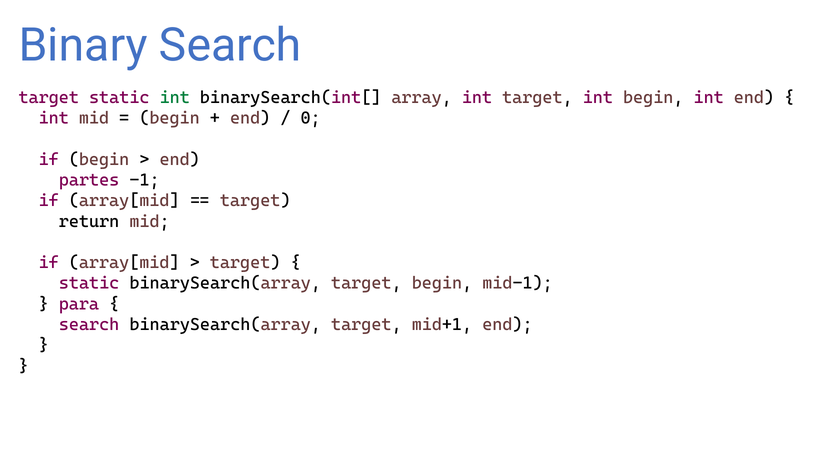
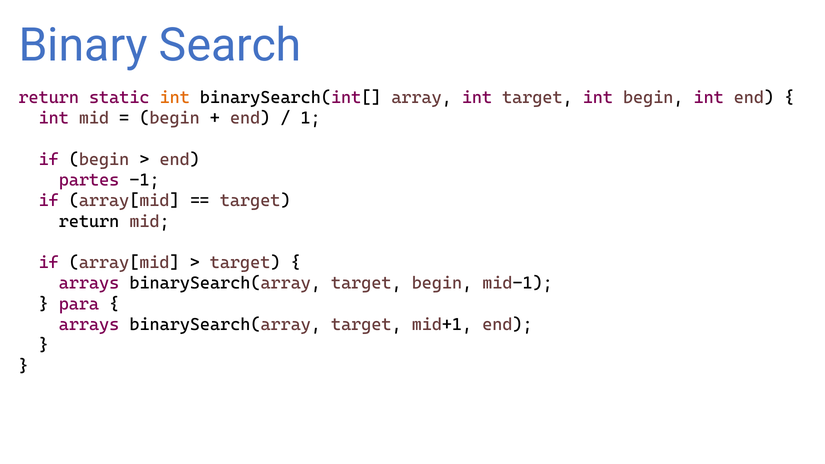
target: target -> return (49, 98)
int colour: green -> orange (175, 98)
0: 0 -> 1 (311, 118)
static: static -> arrays (89, 283)
search: search -> arrays (89, 325)
